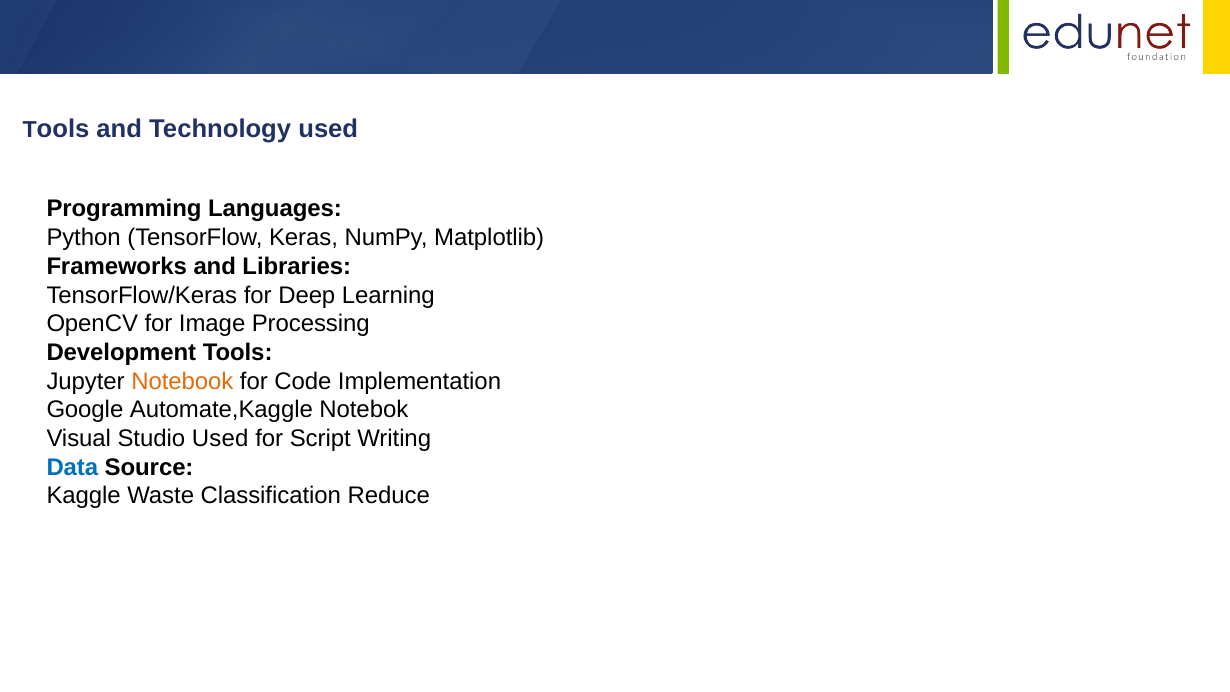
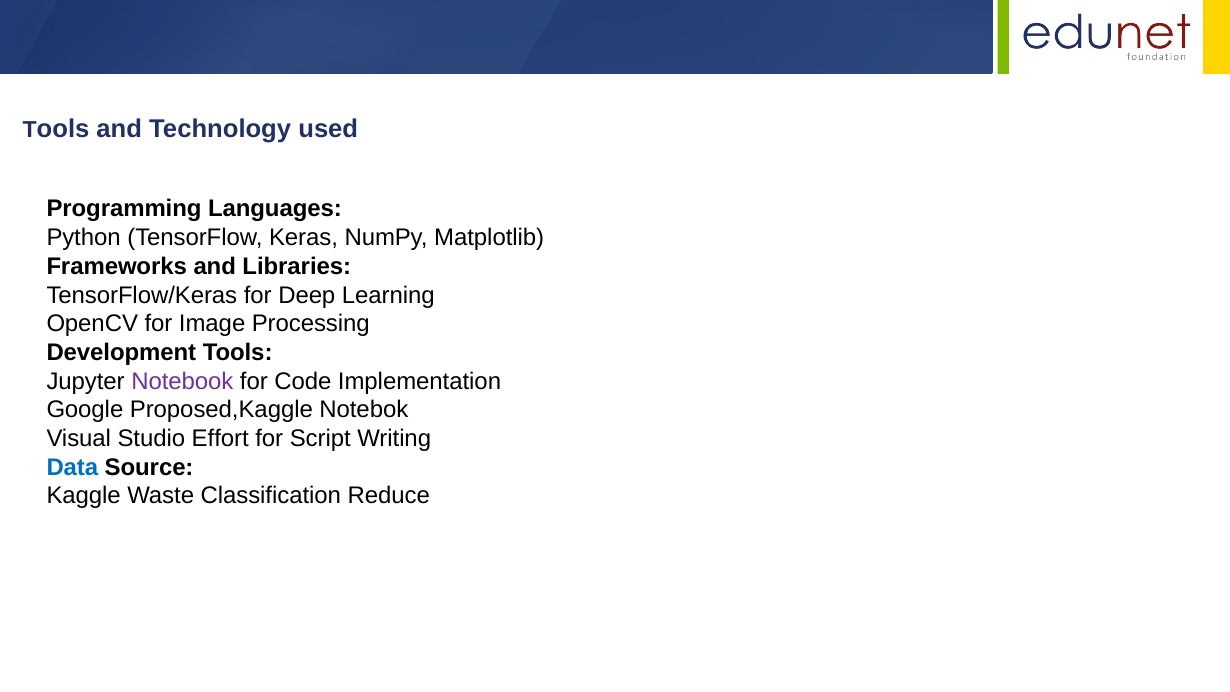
Notebook colour: orange -> purple (182, 381)
Automate,Kaggle: Automate,Kaggle -> Proposed,Kaggle (221, 410)
Studio Used: Used -> Effort (220, 439)
